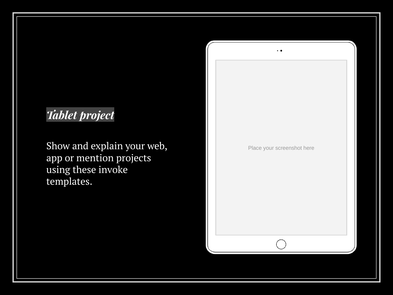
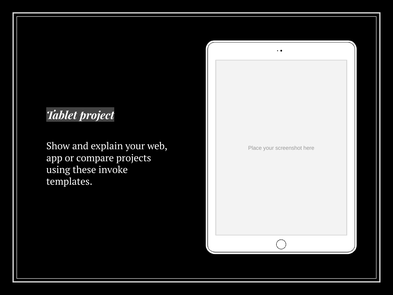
mention: mention -> compare (95, 158)
